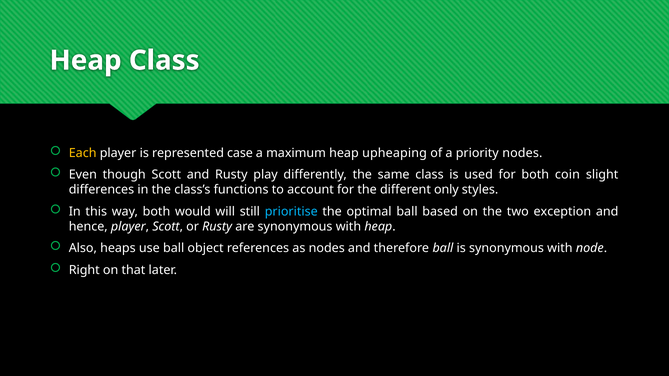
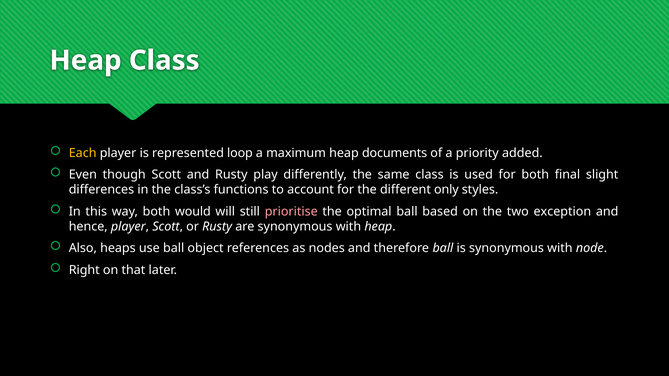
case: case -> loop (240, 153)
upheaping: upheaping -> documents (395, 153)
priority nodes: nodes -> added (522, 153)
coin: coin -> final (567, 175)
prioritise colour: light blue -> pink (291, 212)
